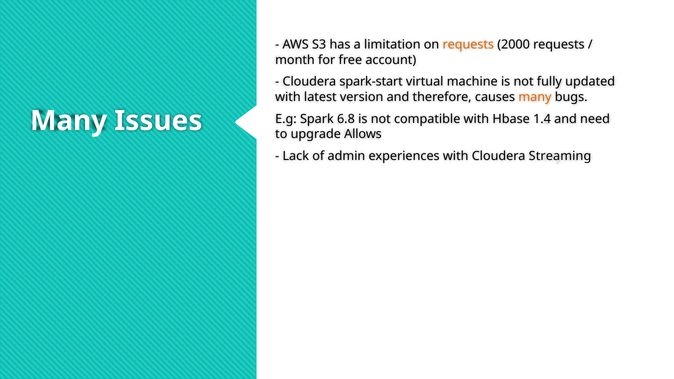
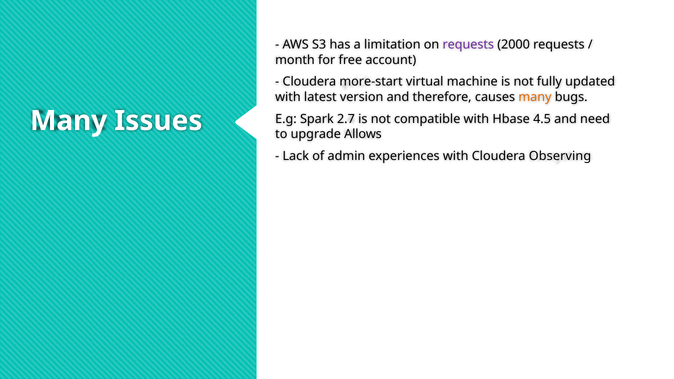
requests colour: orange -> purple (468, 45)
spark-start: spark-start -> more-start (371, 82)
6.8: 6.8 -> 2.7 (346, 119)
1.4: 1.4 -> 4.5 (542, 119)
Streaming: Streaming -> Observing (560, 156)
